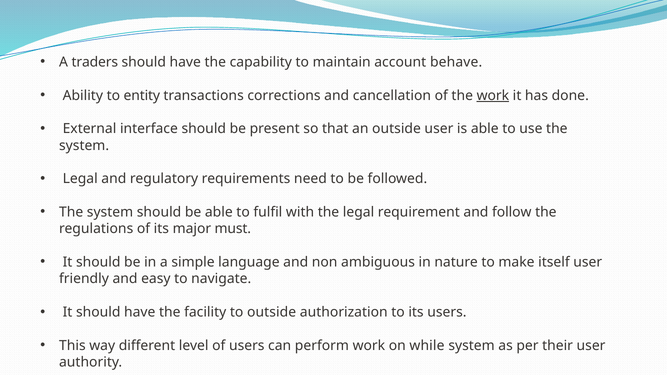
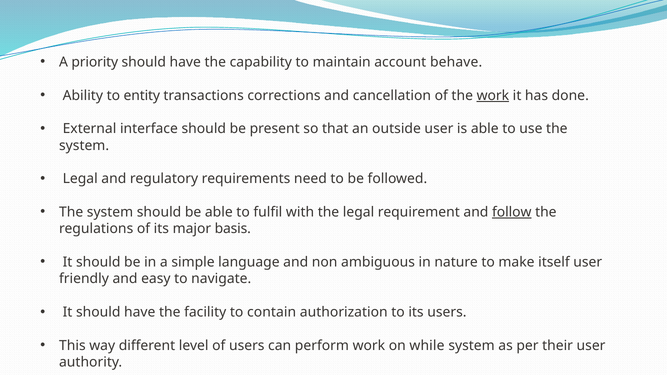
traders: traders -> priority (95, 62)
follow underline: none -> present (512, 212)
must: must -> basis (233, 229)
to outside: outside -> contain (272, 312)
